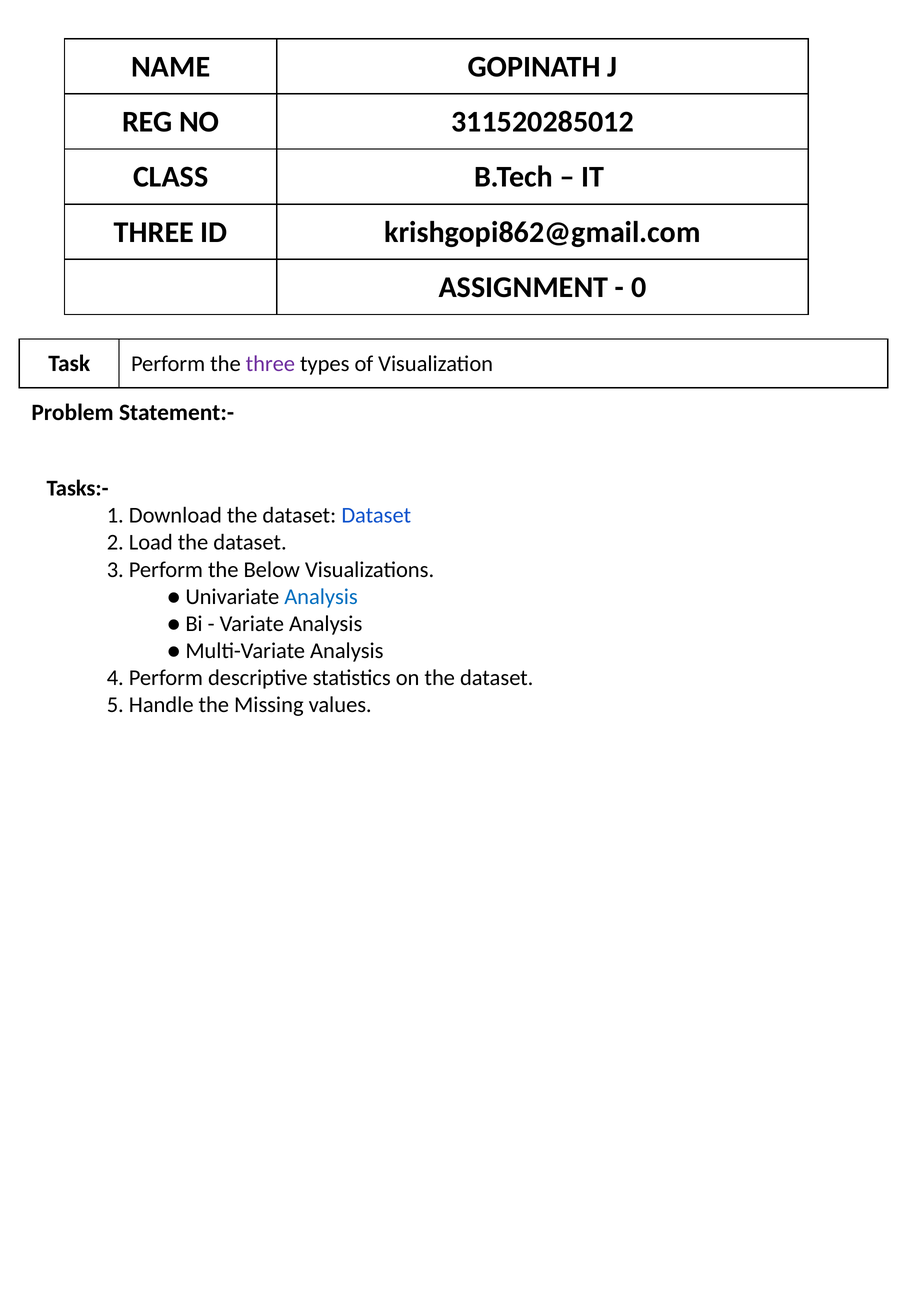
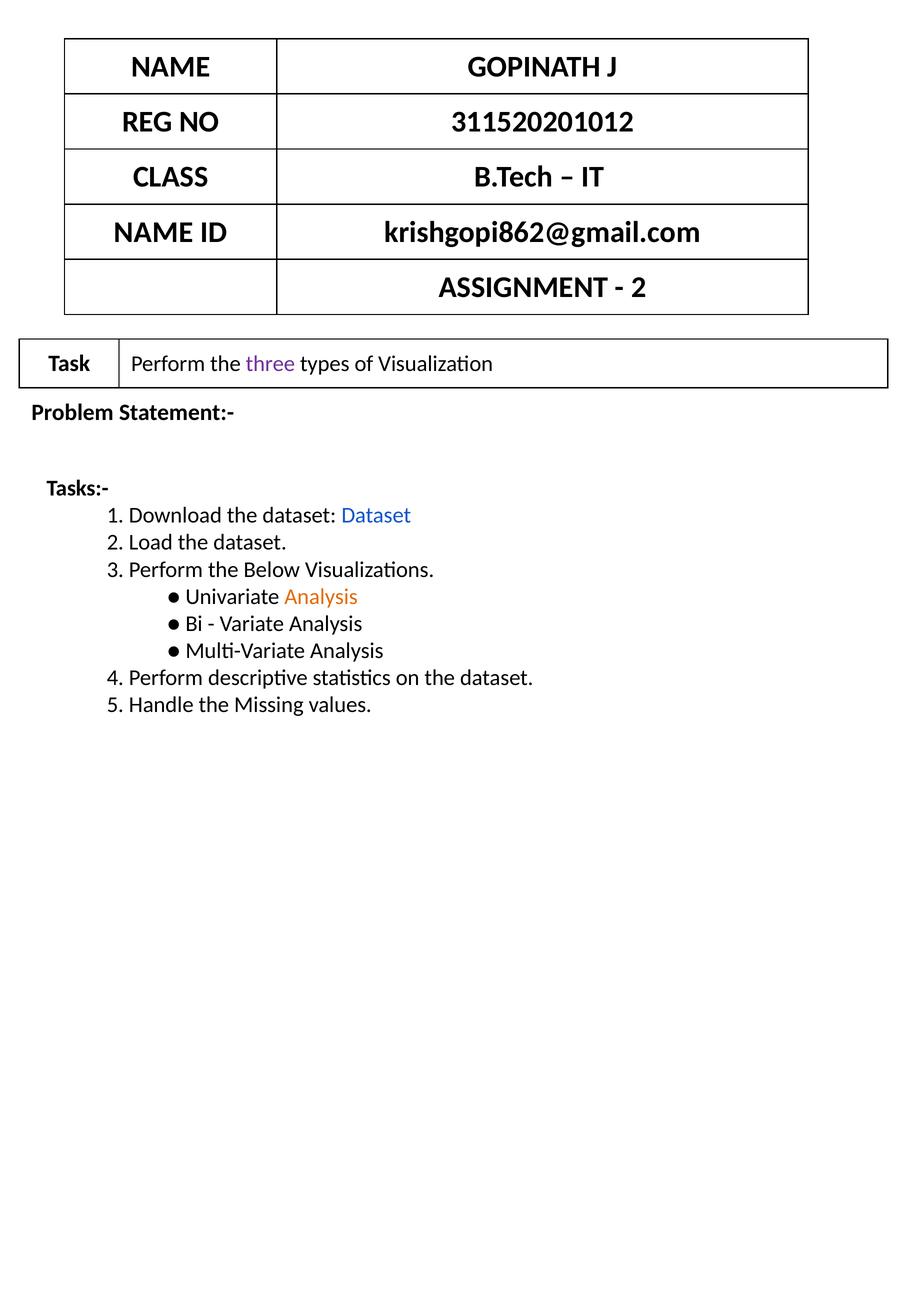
311520285012: 311520285012 -> 311520201012 (543, 122)
THREE: THREE -> NAME (154, 232)
0: 0 -> 2 (639, 287)
Analysis colour: blue -> orange (321, 597)
